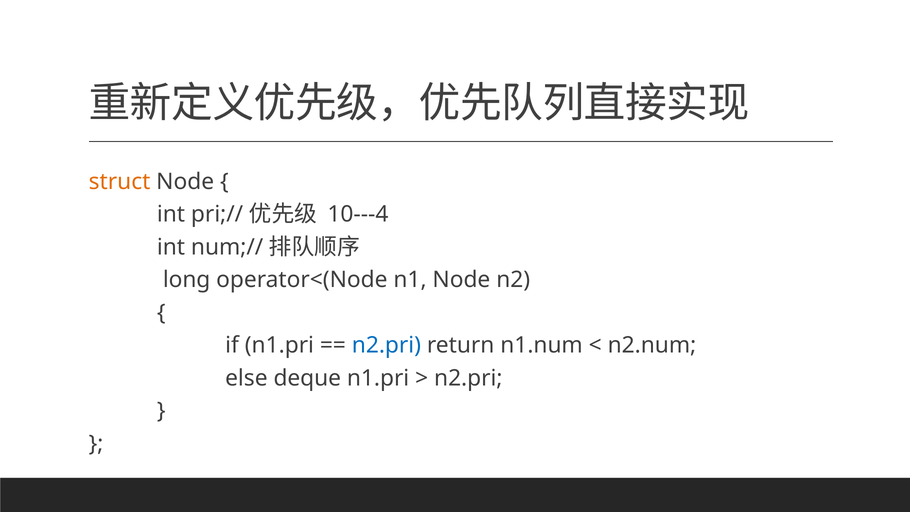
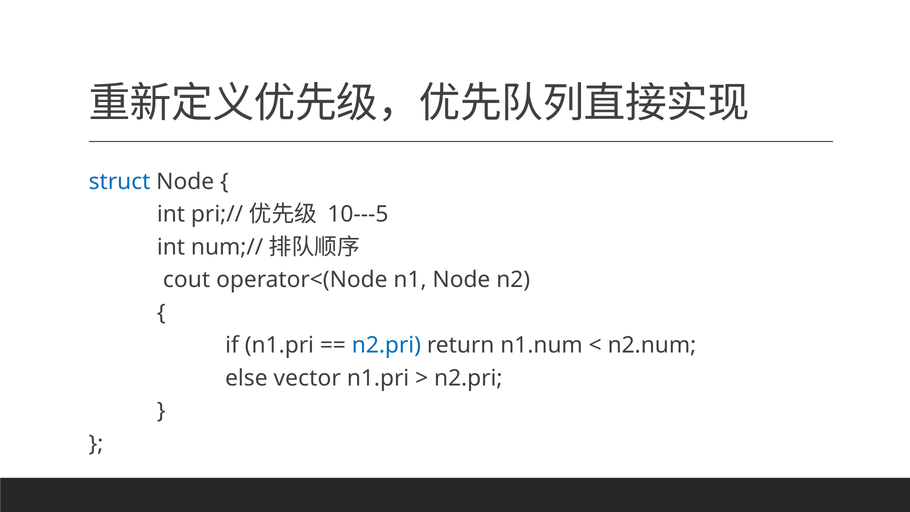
struct colour: orange -> blue (120, 181)
10---4: 10---4 -> 10---5 (358, 214)
long: long -> cout (187, 280)
deque: deque -> vector (307, 378)
